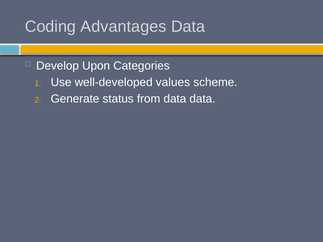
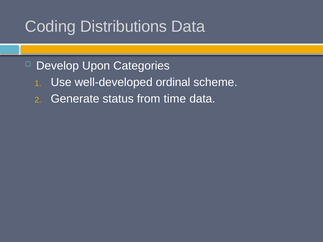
Advantages: Advantages -> Distributions (124, 27)
values: values -> ordinal (173, 82)
from data: data -> time (175, 99)
